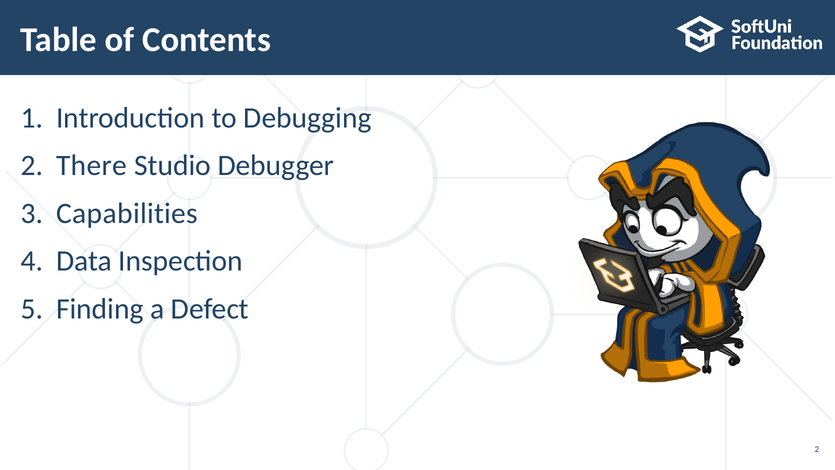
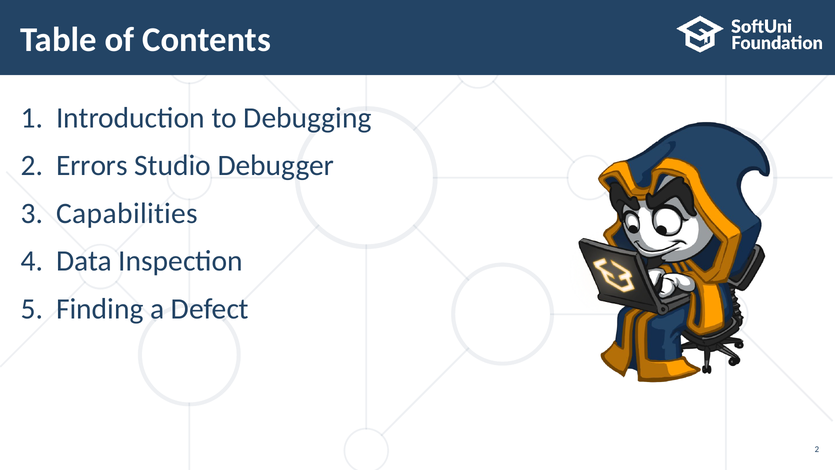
There: There -> Errors (92, 166)
